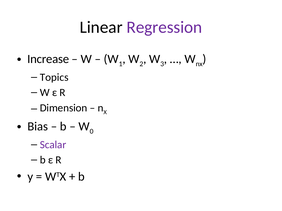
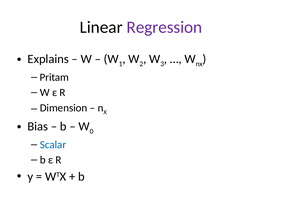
Increase: Increase -> Explains (48, 59)
Topics: Topics -> Pritam (54, 77)
Scalar colour: purple -> blue (53, 145)
